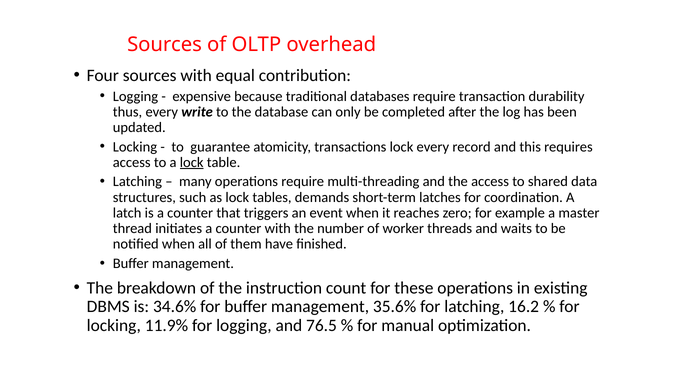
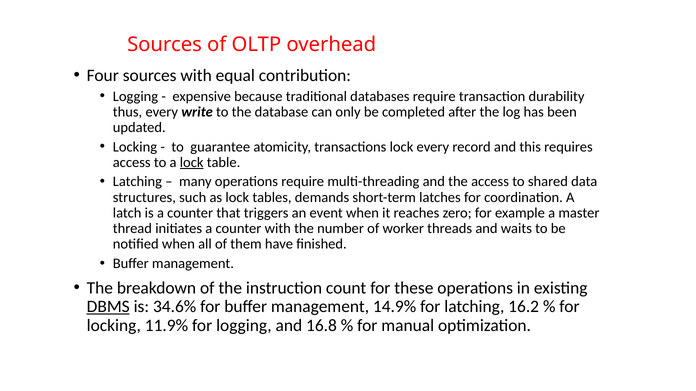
DBMS underline: none -> present (108, 307)
35.6%: 35.6% -> 14.9% (395, 307)
76.5: 76.5 -> 16.8 (321, 326)
